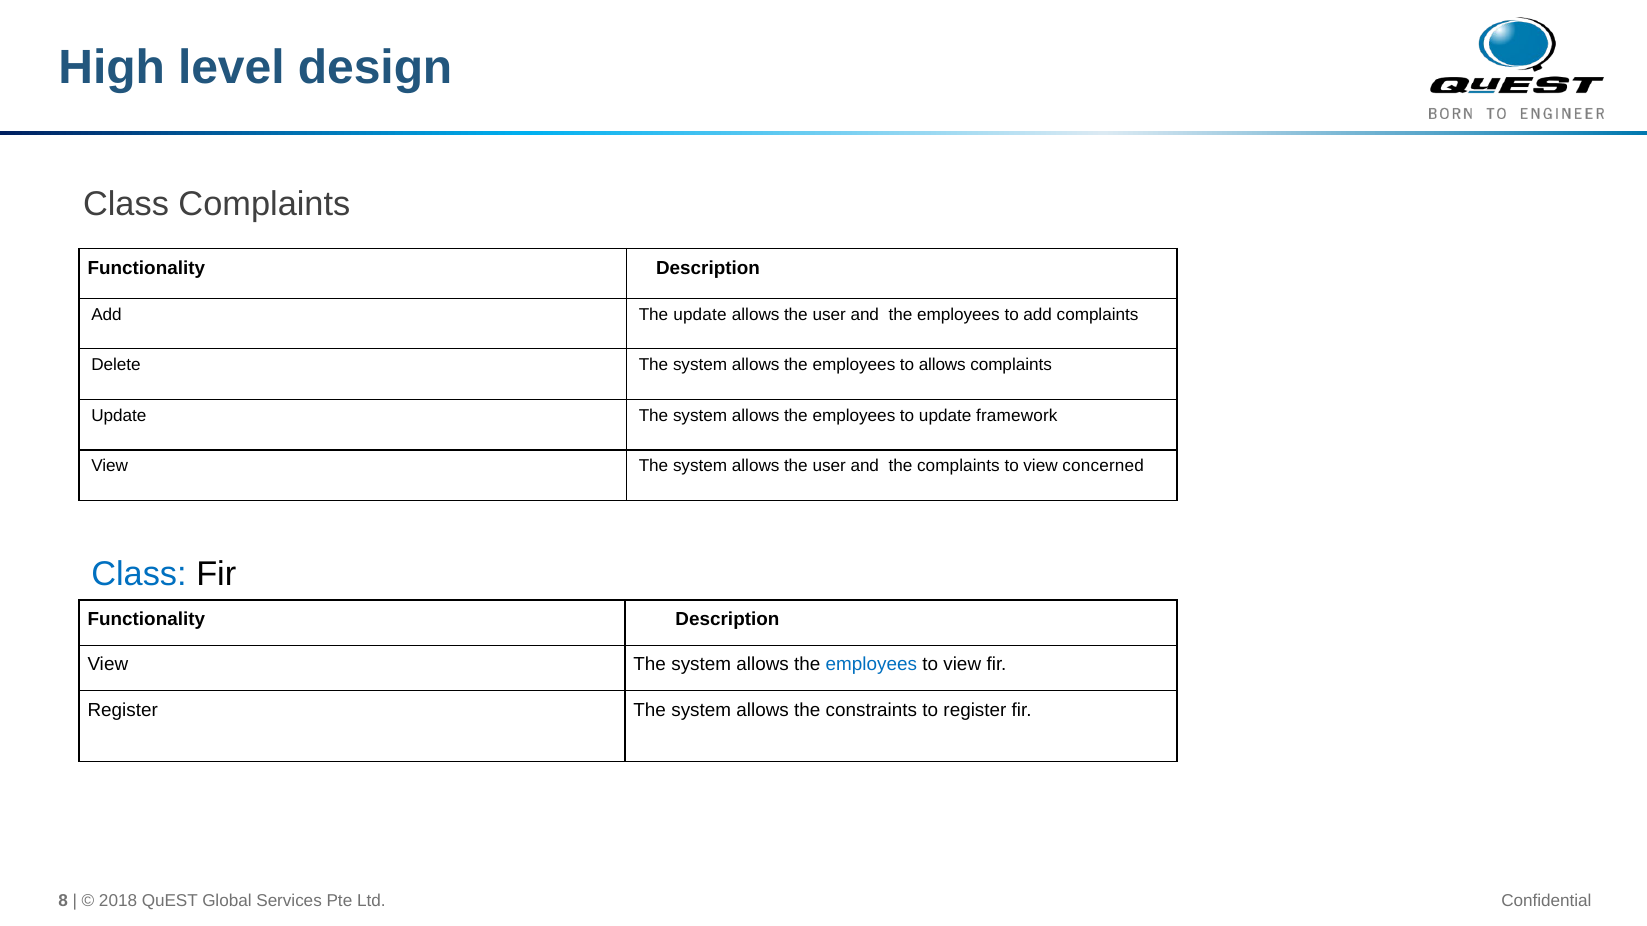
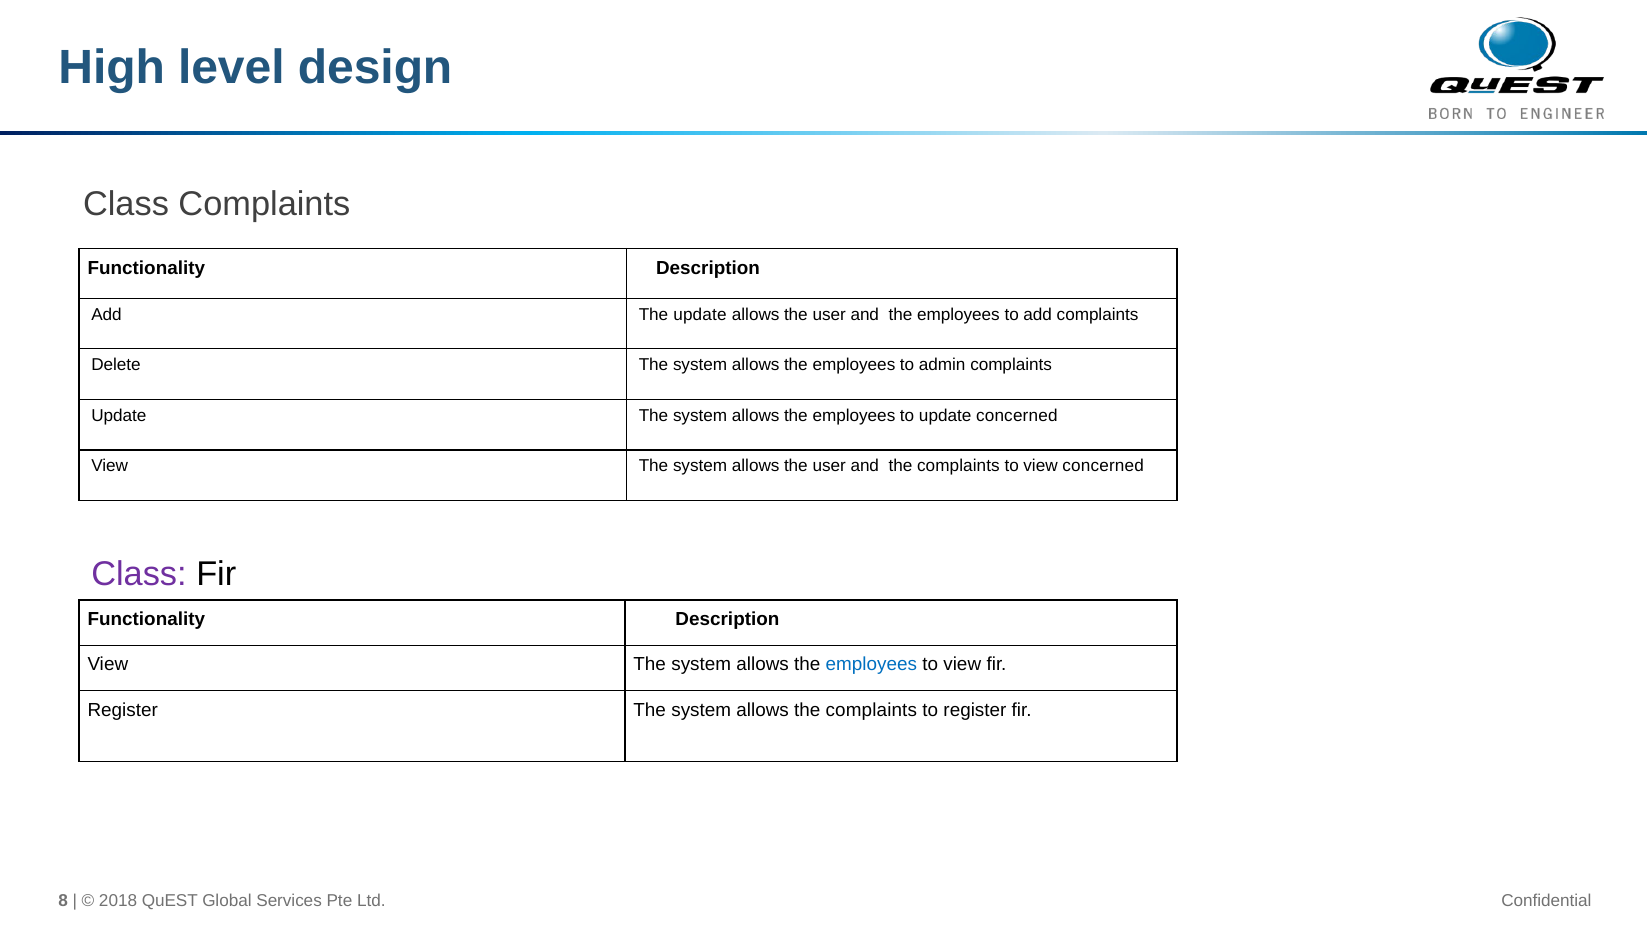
to allows: allows -> admin (942, 365)
update framework: framework -> concerned (1017, 416)
Class colour: blue -> purple (139, 574)
allows the constraints: constraints -> complaints (871, 710)
